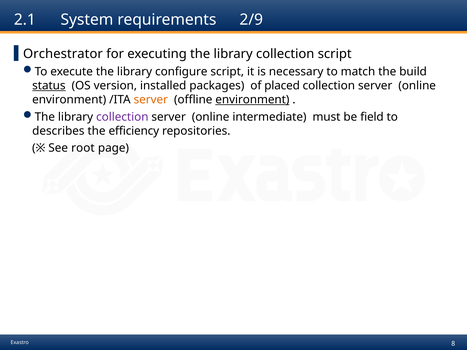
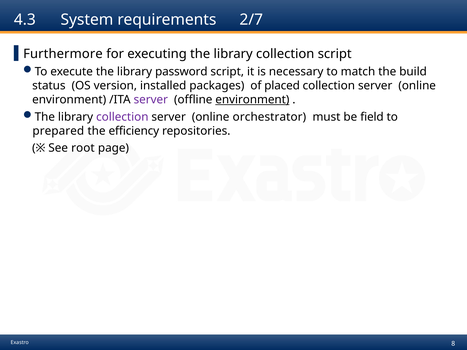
2.1: 2.1 -> 4.3 (25, 20)
2/9: 2/9 -> 2/7 (251, 20)
Orchestrator: Orchestrator -> Furthermore (63, 54)
configure: configure -> password (181, 72)
status underline: present -> none (49, 86)
server colour: orange -> purple (151, 100)
intermediate: intermediate -> orchestrator (269, 117)
describes: describes -> prepared (58, 131)
